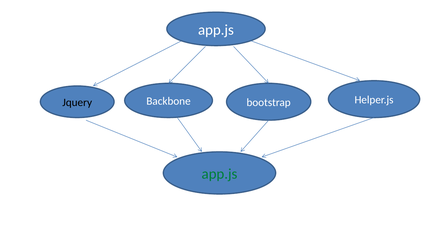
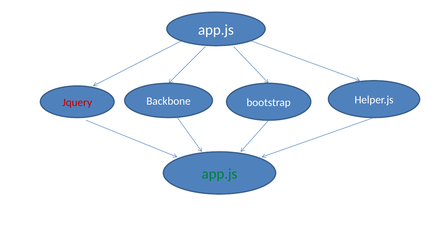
Jquery colour: black -> red (77, 102)
